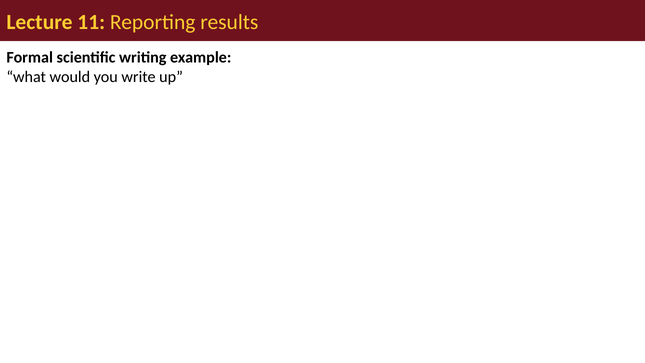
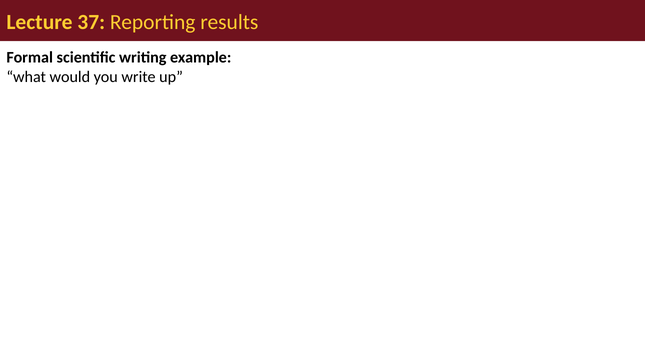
11: 11 -> 37 (91, 22)
